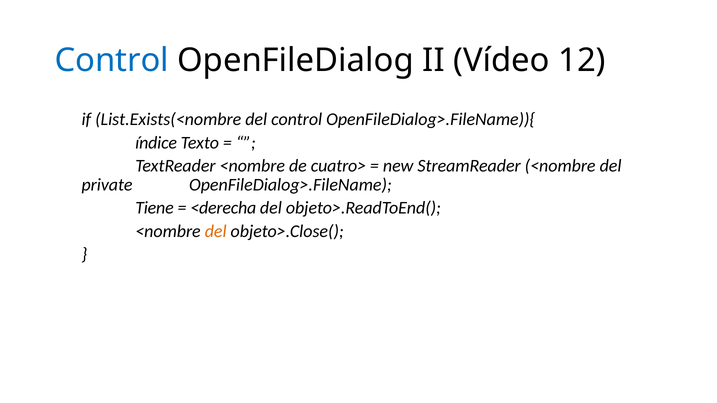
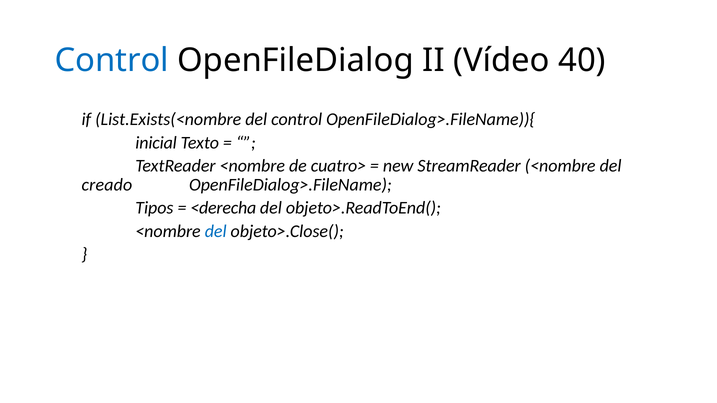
12: 12 -> 40 (582, 60)
índice: índice -> inicial (156, 143)
private: private -> creado (107, 185)
Tiene: Tiene -> Tipos (154, 208)
del colour: orange -> blue (216, 231)
